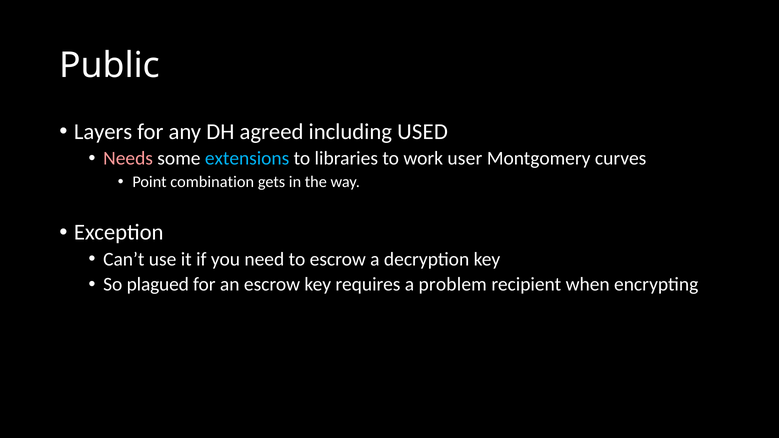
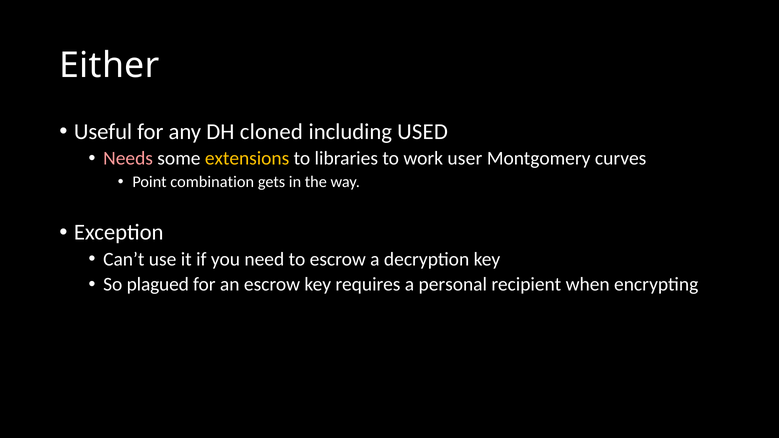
Public: Public -> Either (109, 65)
Layers: Layers -> Useful (103, 132)
agreed: agreed -> cloned (271, 132)
extensions colour: light blue -> yellow (247, 159)
problem: problem -> personal (453, 285)
